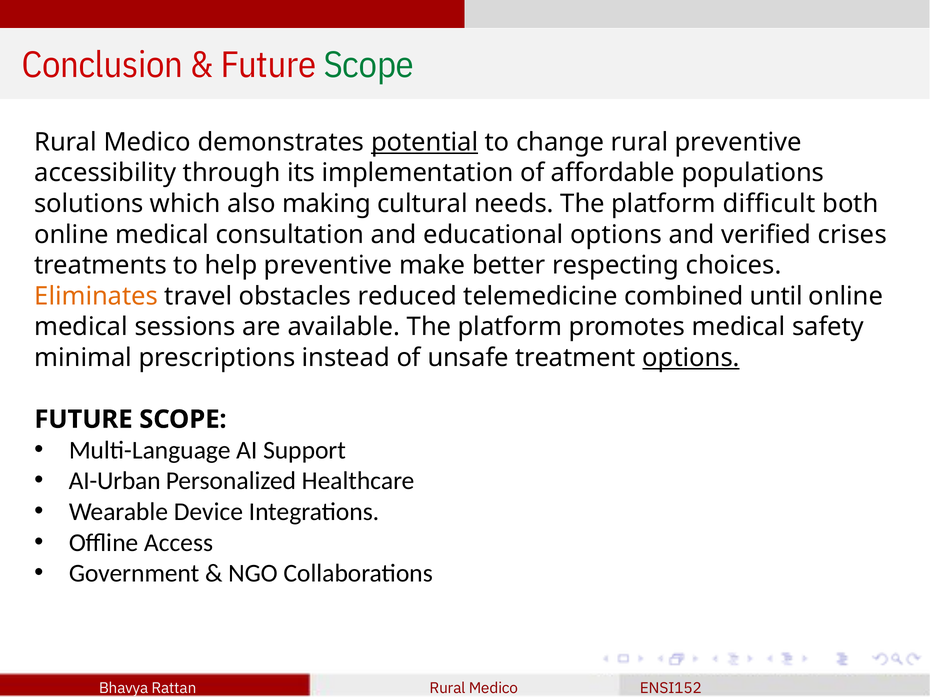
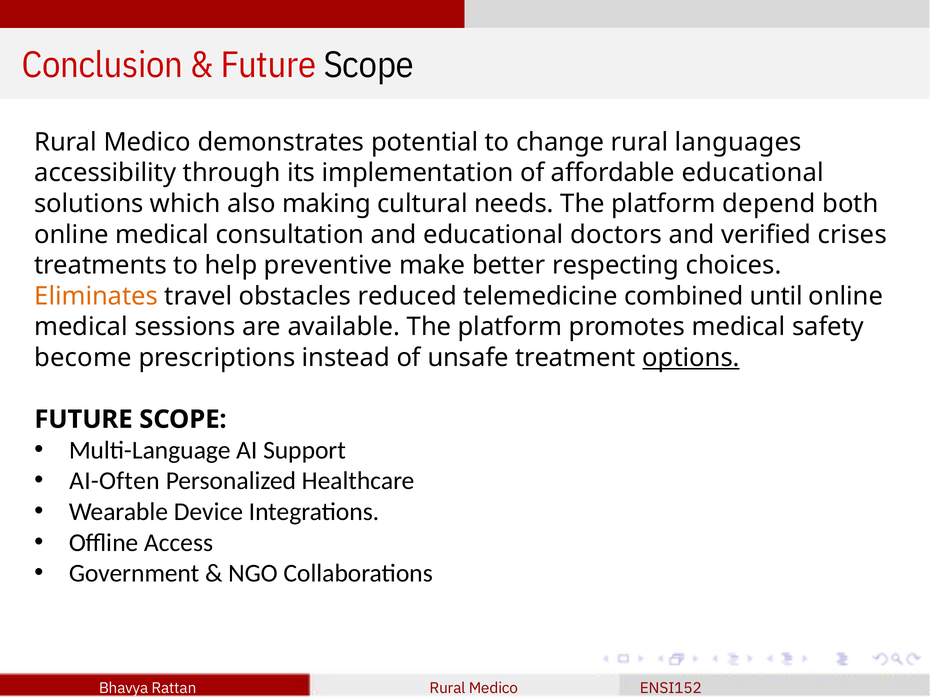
Scope colour: green -> black (369, 65)
potential underline: present -> none (425, 142)
rural preventive: preventive -> languages (738, 142)
affordable populations: populations -> educational (753, 173)
difficult: difficult -> depend (769, 204)
educational options: options -> doctors (616, 235)
minimal: minimal -> become (83, 358)
AI-Urban: AI-Urban -> AI-Often (114, 481)
